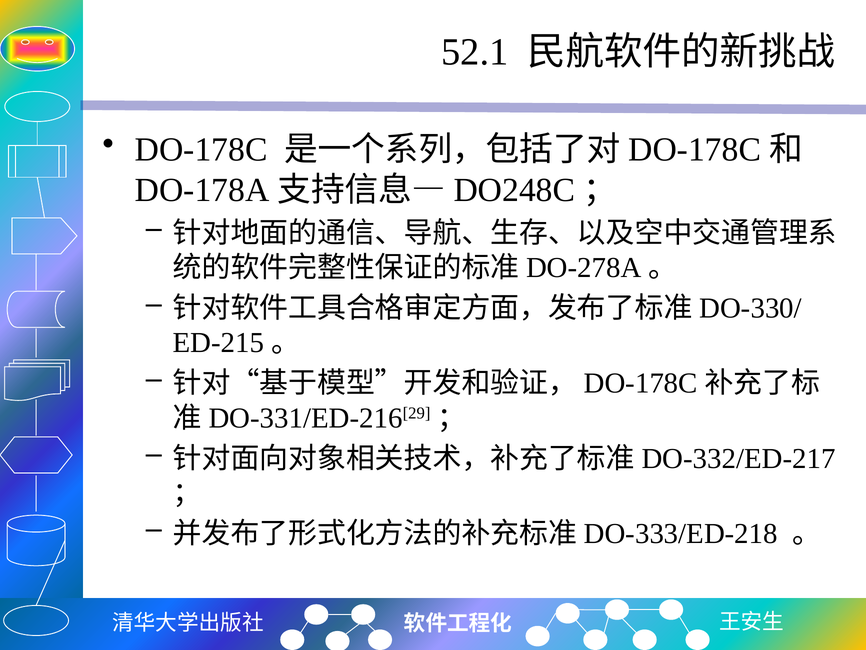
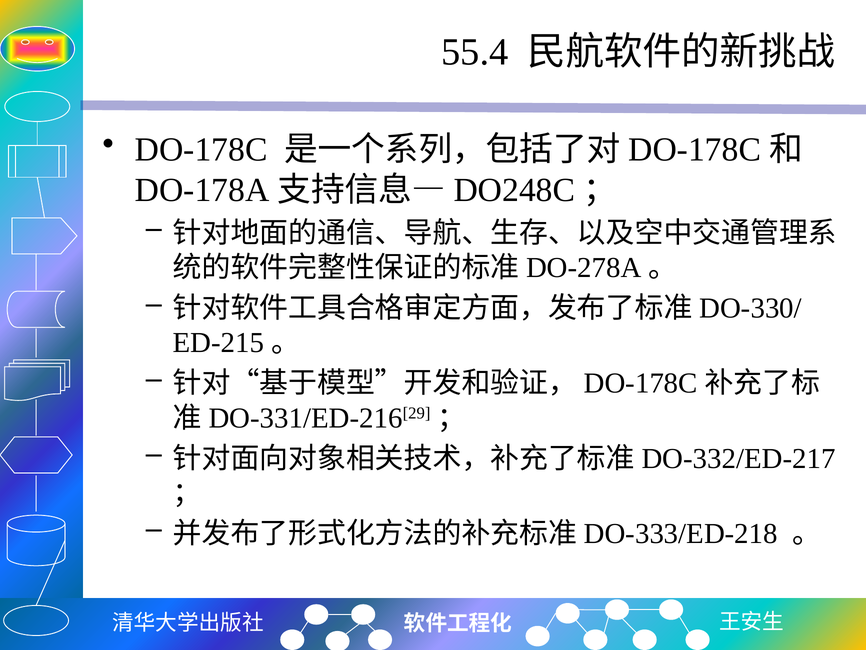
52.1: 52.1 -> 55.4 (475, 52)
